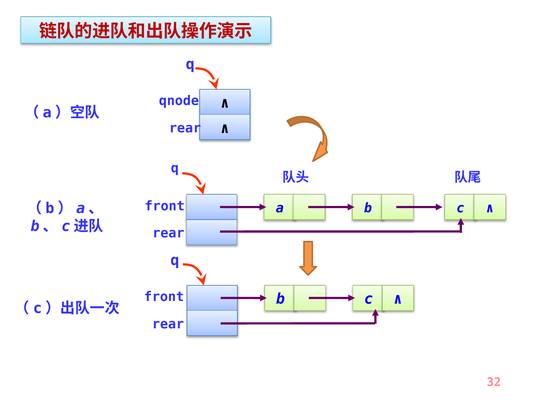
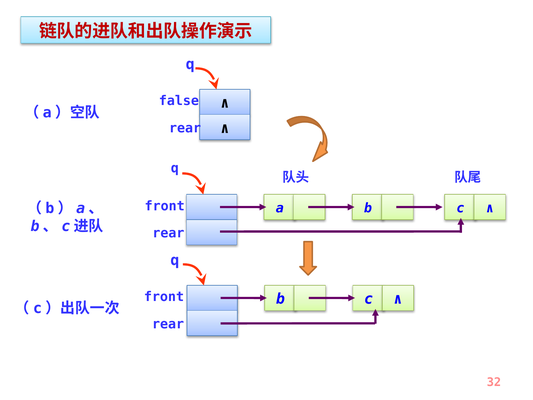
qnode: qnode -> false (179, 101)
